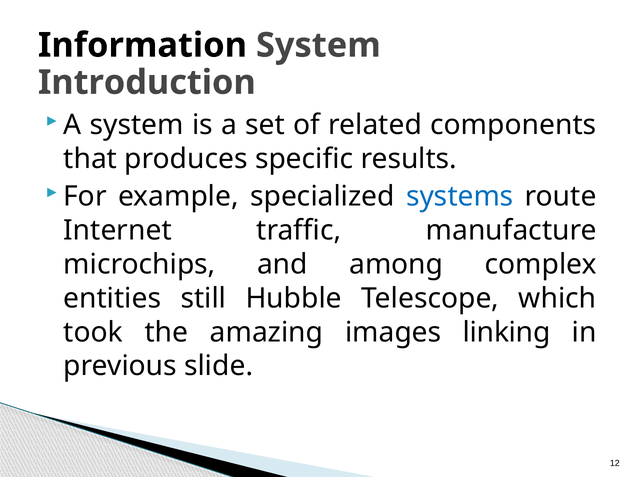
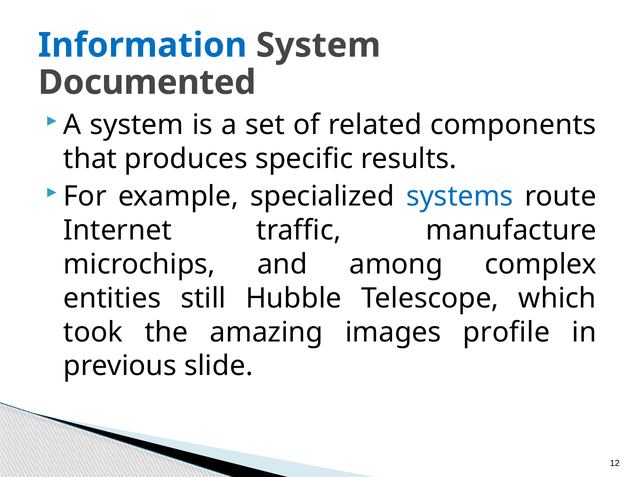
Information colour: black -> blue (142, 45)
Introduction: Introduction -> Documented (147, 82)
linking: linking -> profile (506, 332)
